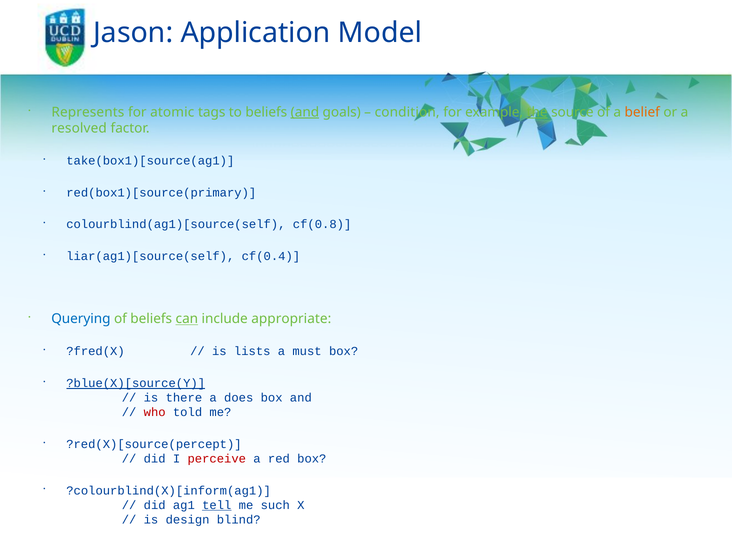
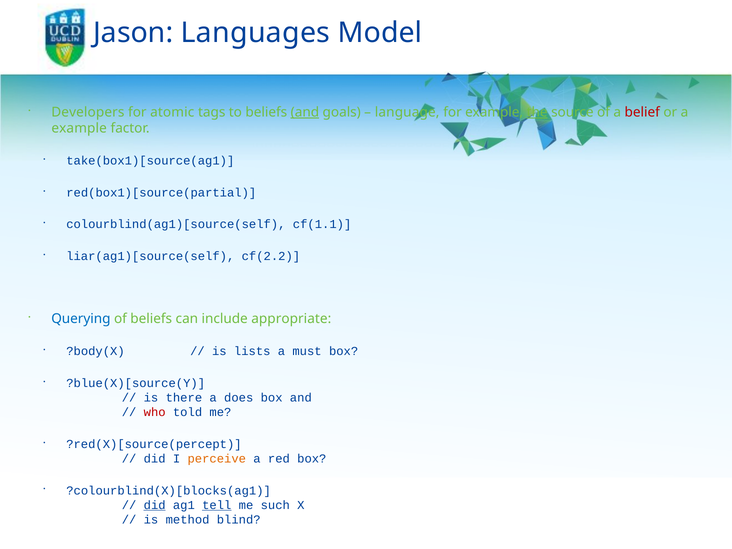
Application: Application -> Languages (255, 33)
Represents: Represents -> Developers (88, 112)
condition: condition -> language (407, 112)
belief colour: orange -> red (642, 112)
resolved: resolved -> example (79, 128)
red(box1)[source(primary: red(box1)[source(primary -> red(box1)[source(partial (161, 193)
cf(0.8: cf(0.8 -> cf(1.1 (322, 224)
cf(0.4: cf(0.4 -> cf(2.2 (271, 256)
can underline: present -> none (187, 319)
?fred(X: ?fred(X -> ?body(X (95, 351)
?blue(X)[source(Y underline: present -> none (136, 383)
perceive colour: red -> orange (217, 459)
?colourblind(X)[inform(ag1: ?colourblind(X)[inform(ag1 -> ?colourblind(X)[blocks(ag1 (169, 490)
did underline: none -> present (155, 505)
design: design -> method (188, 520)
